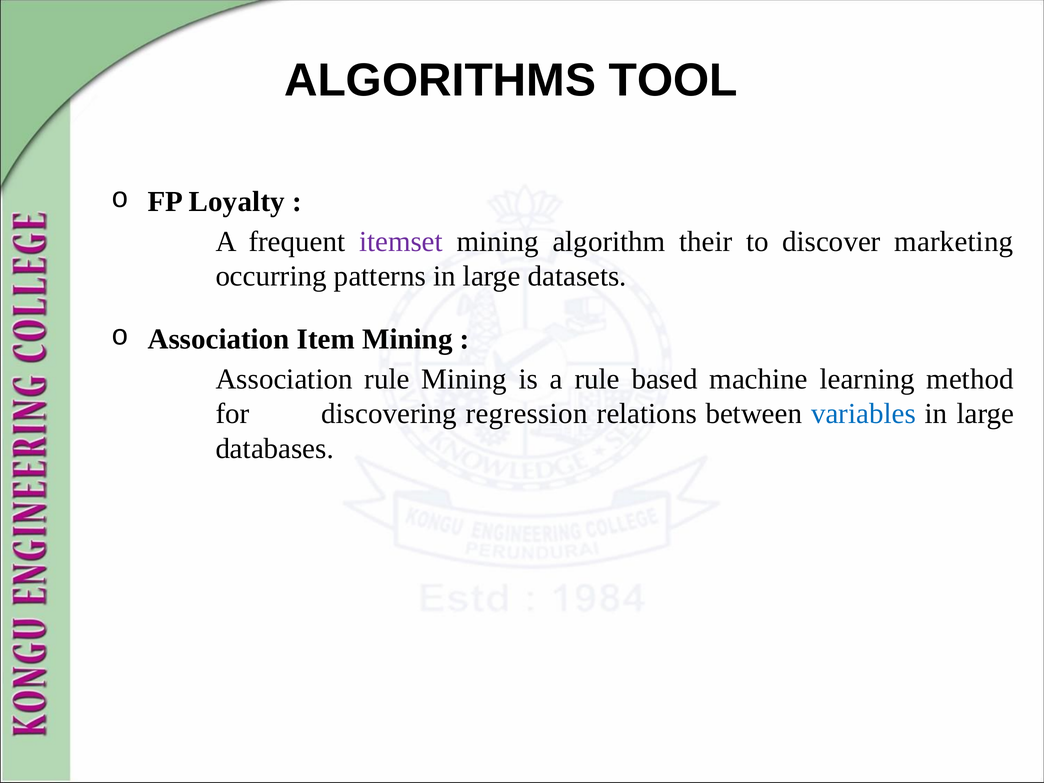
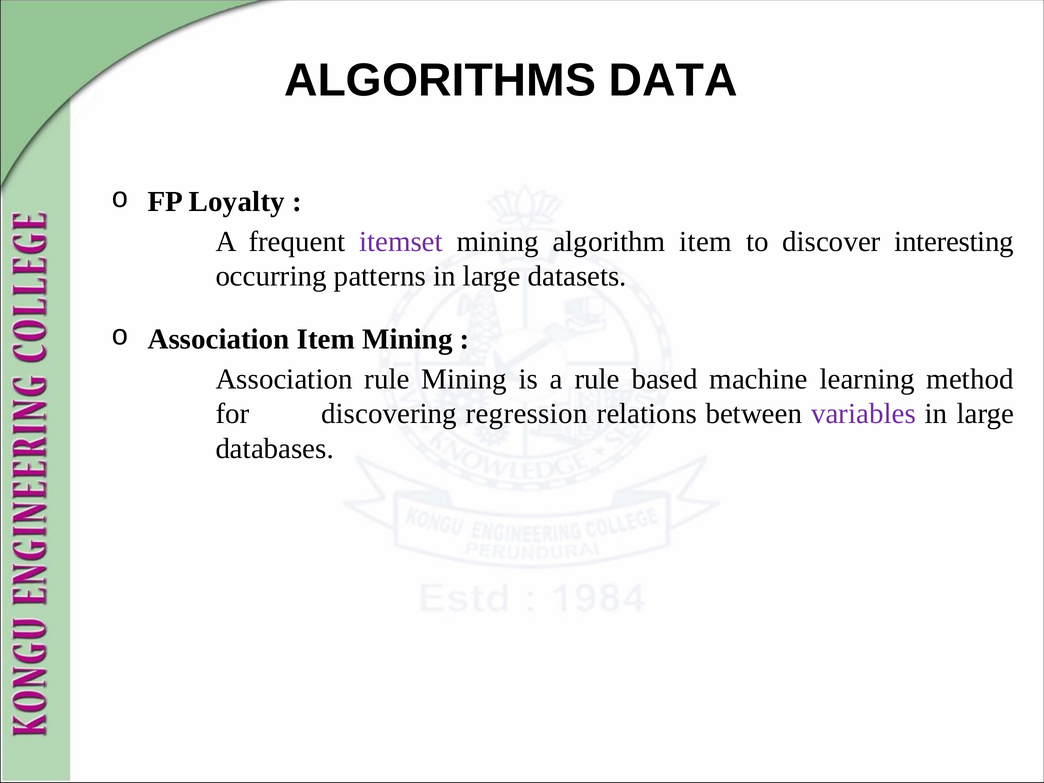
TOOL: TOOL -> DATA (673, 80)
algorithm their: their -> item (706, 242)
marketing: marketing -> interesting (954, 242)
variables colour: blue -> purple (863, 414)
